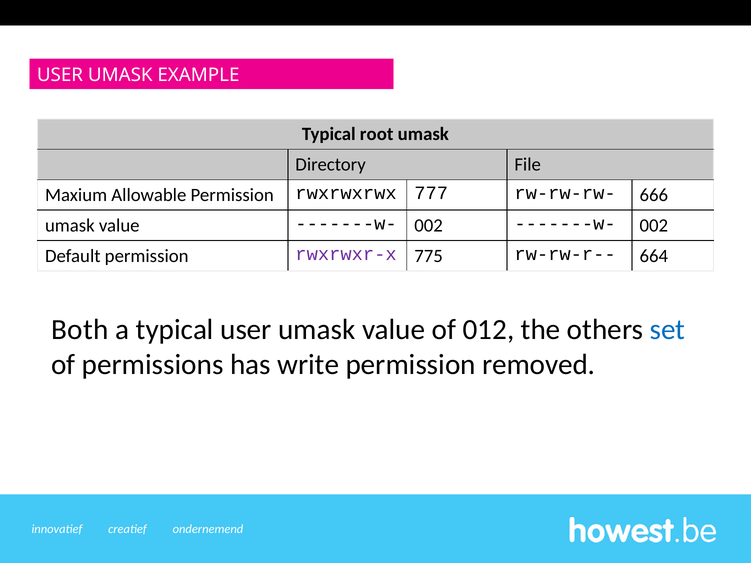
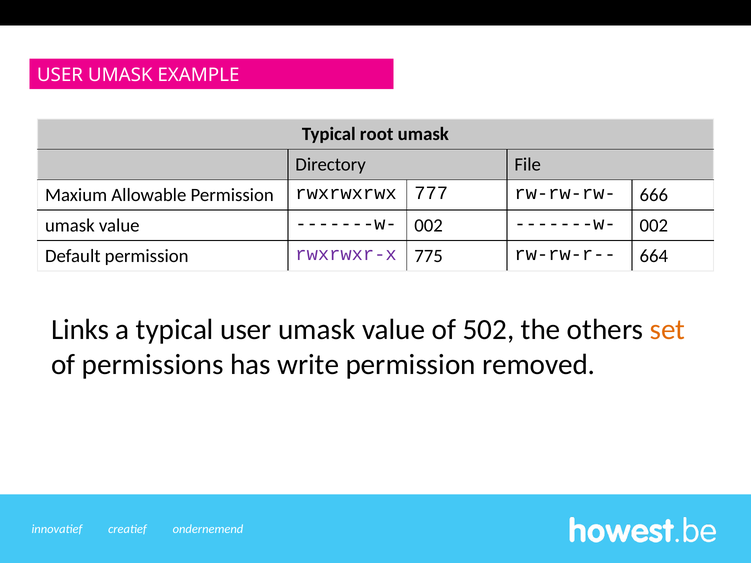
Both: Both -> Links (80, 330)
012: 012 -> 502 (488, 330)
set colour: blue -> orange (667, 330)
